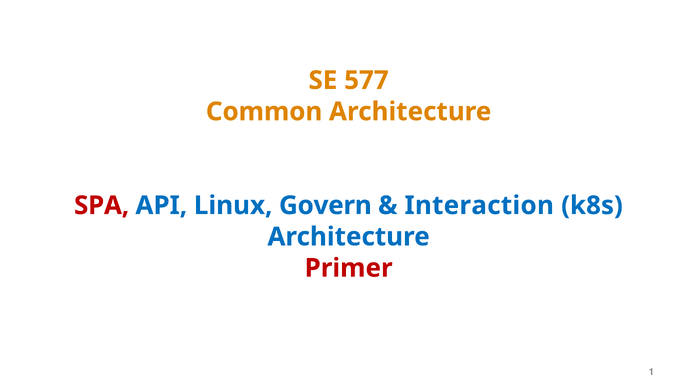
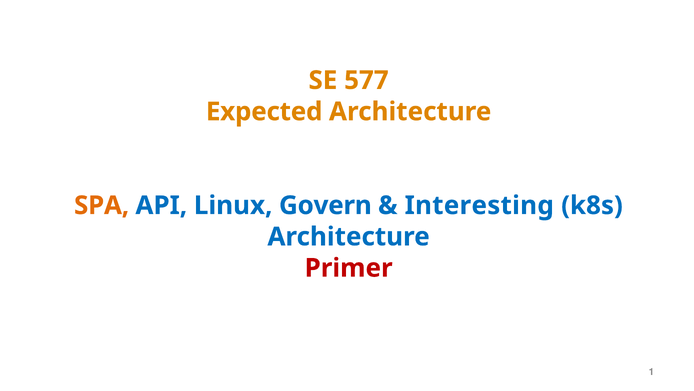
Common: Common -> Expected (264, 111)
SPA colour: red -> orange (102, 205)
Interaction: Interaction -> Interesting (479, 205)
